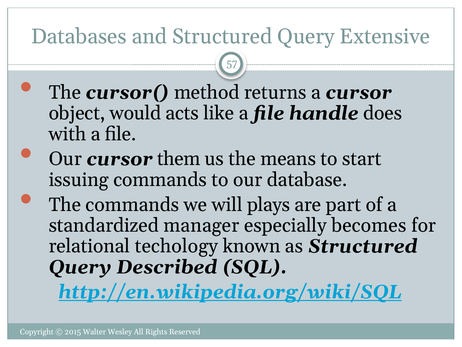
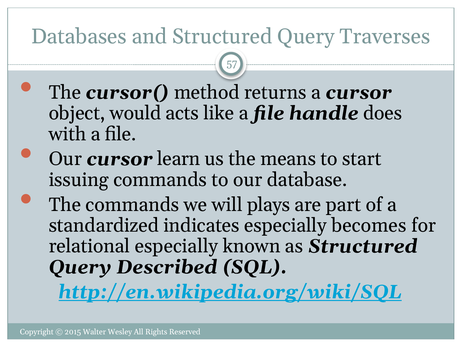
Extensive: Extensive -> Traverses (385, 36)
them: them -> learn (179, 159)
manager: manager -> indicates (201, 225)
relational techology: techology -> especially (176, 246)
